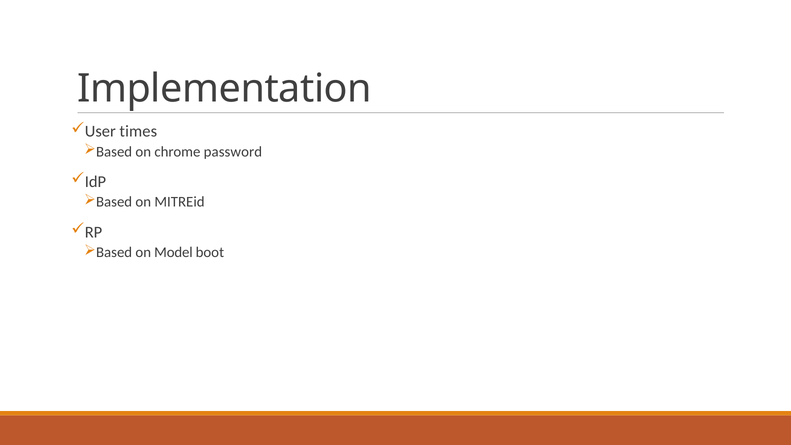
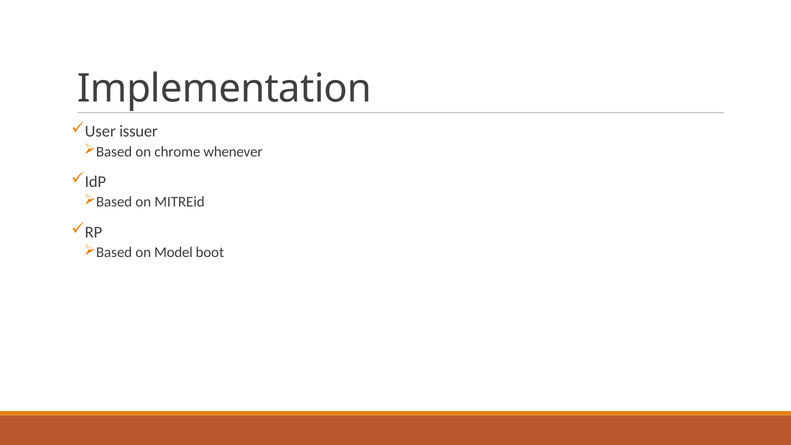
times: times -> issuer (138, 132)
password: password -> whenever (233, 152)
